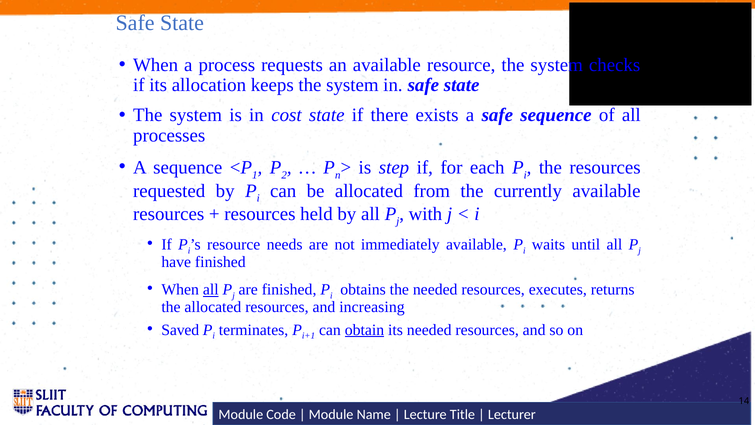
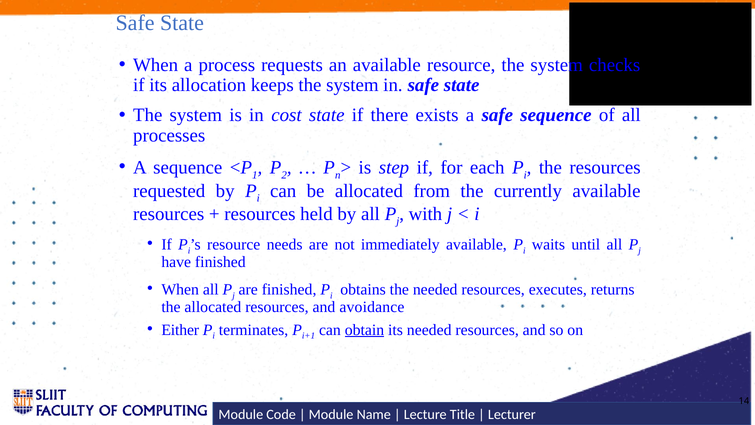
all underline: present -> none (211, 289)
increasing: increasing -> avoidance (372, 307)
Saved: Saved -> Either (180, 330)
